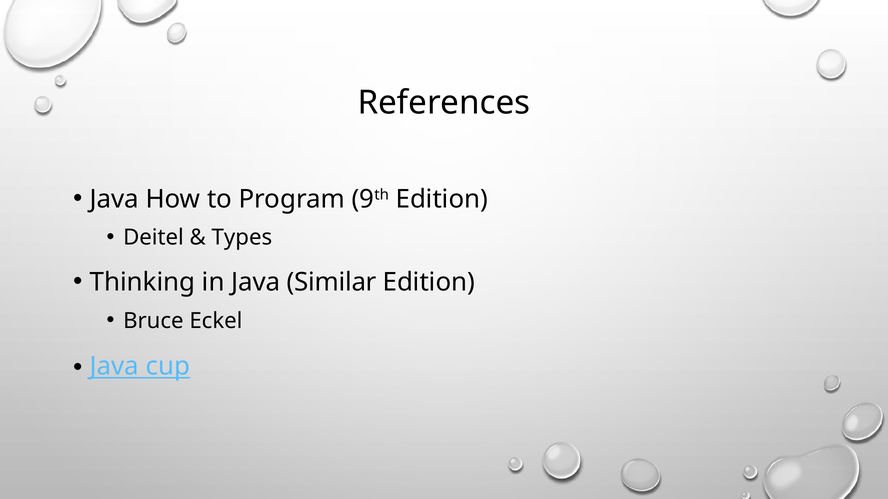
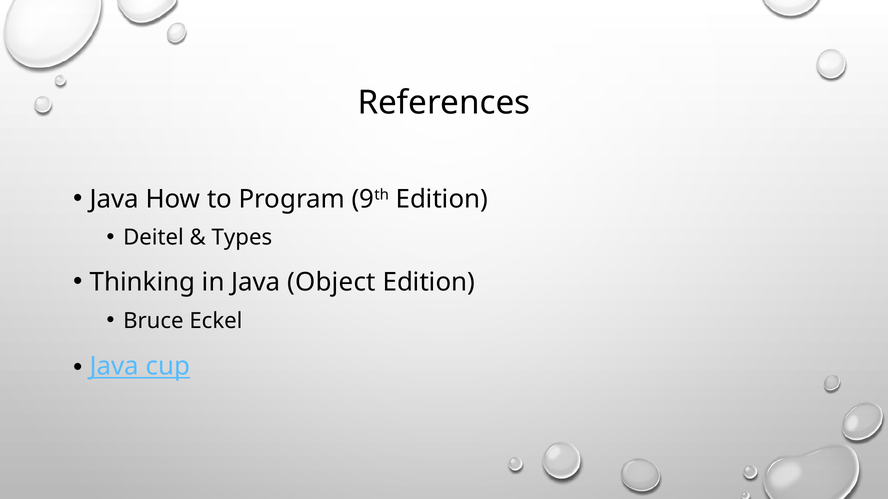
Similar: Similar -> Object (331, 282)
